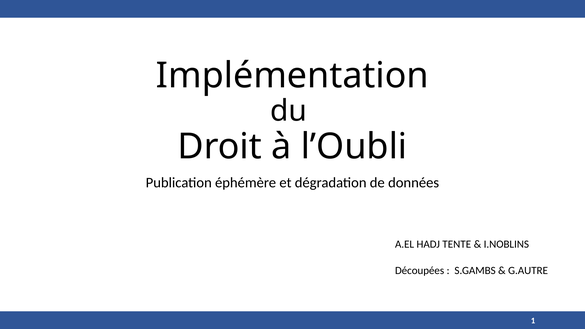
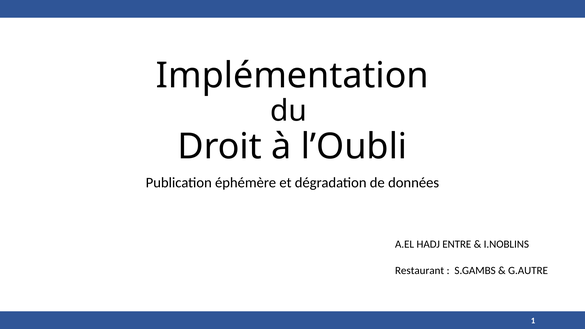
TENTE: TENTE -> ENTRE (457, 244)
Découpées: Découpées -> Restaurant (420, 271)
